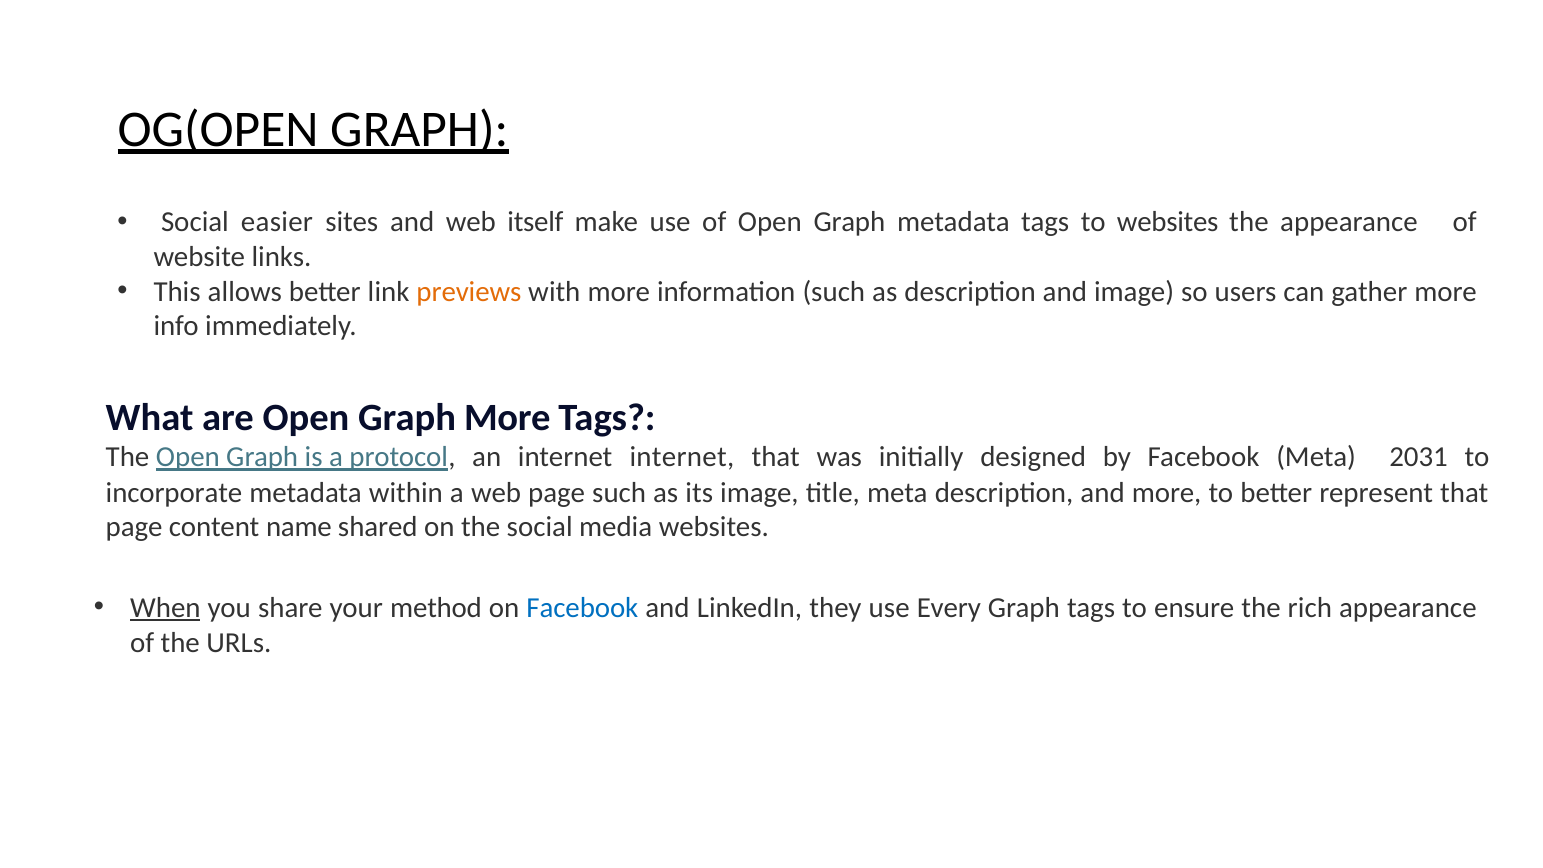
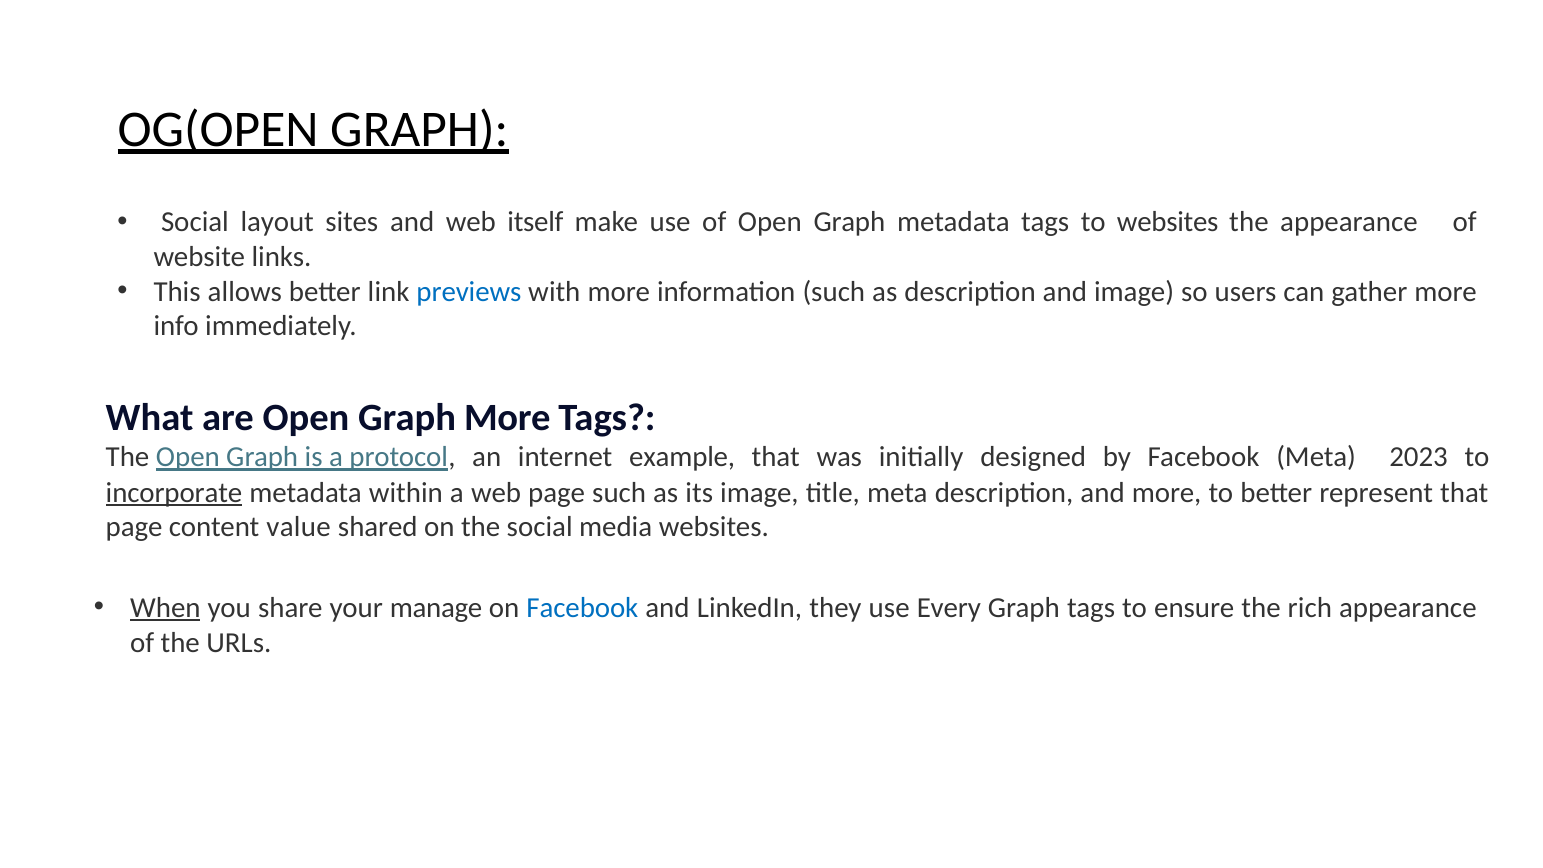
easier: easier -> layout (277, 222)
previews colour: orange -> blue (469, 292)
internet internet: internet -> example (682, 457)
2031: 2031 -> 2023 (1419, 457)
incorporate underline: none -> present (174, 493)
name: name -> value (299, 527)
method: method -> manage (436, 608)
